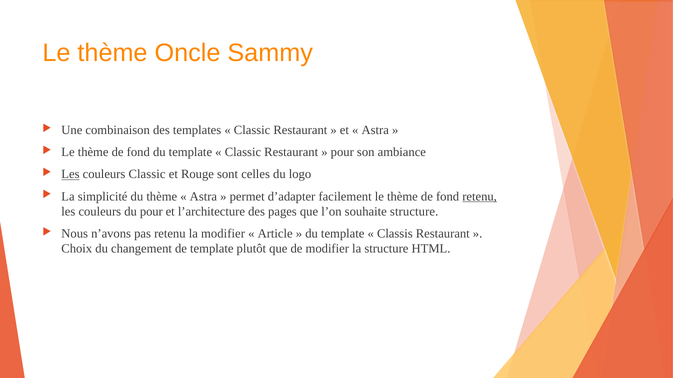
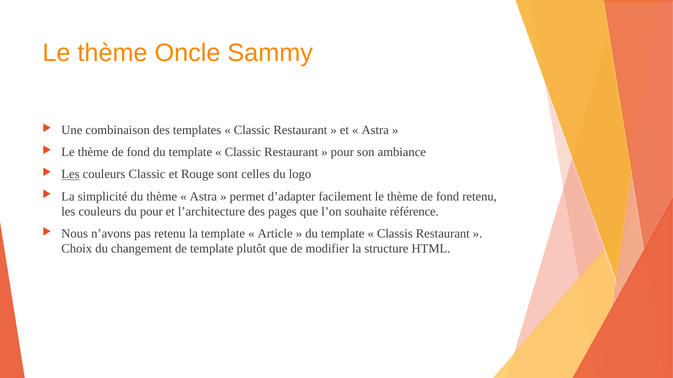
retenu underline: present -> none (480, 197)
souhaite structure: structure -> référence (414, 212)
la modifier: modifier -> template (223, 234)
